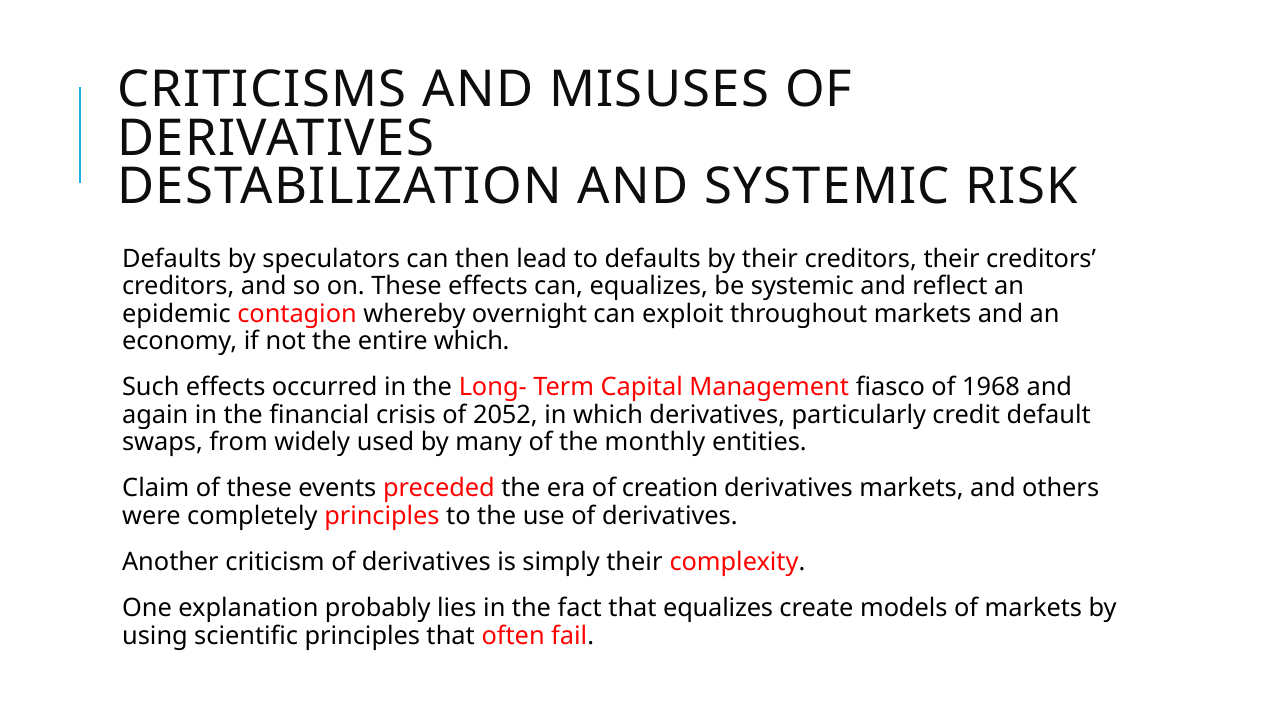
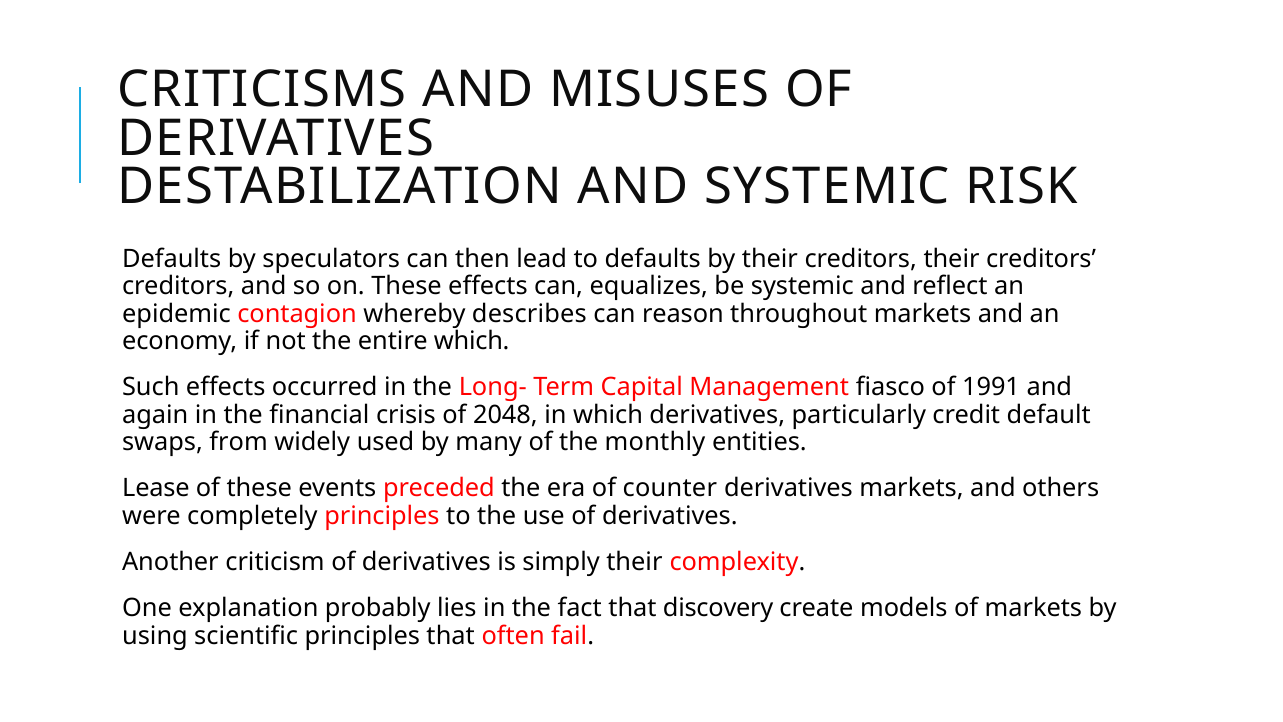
overnight: overnight -> describes (529, 314)
exploit: exploit -> reason (683, 314)
1968: 1968 -> 1991 (991, 387)
2052: 2052 -> 2048 (505, 415)
Claim: Claim -> Lease (156, 488)
creation: creation -> counter (670, 488)
that equalizes: equalizes -> discovery (718, 608)
